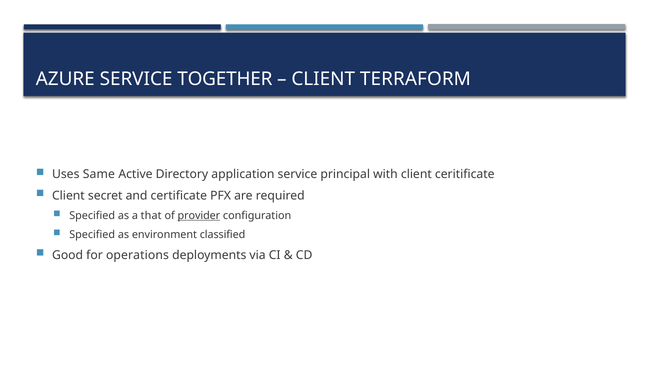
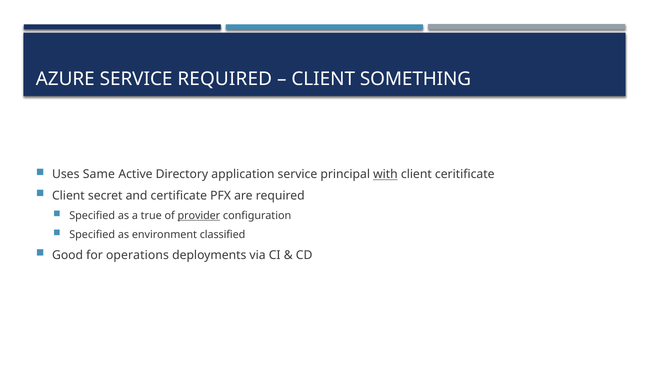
SERVICE TOGETHER: TOGETHER -> REQUIRED (225, 79)
TERRAFORM: TERRAFORM -> SOMETHING (416, 79)
with underline: none -> present (385, 175)
that: that -> true (151, 216)
